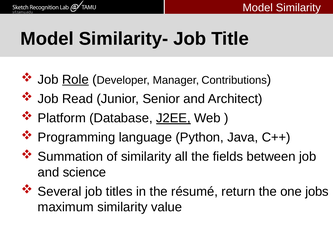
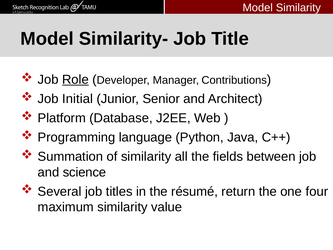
Read: Read -> Initial (78, 99)
J2EE underline: present -> none (173, 118)
jobs: jobs -> four (317, 191)
